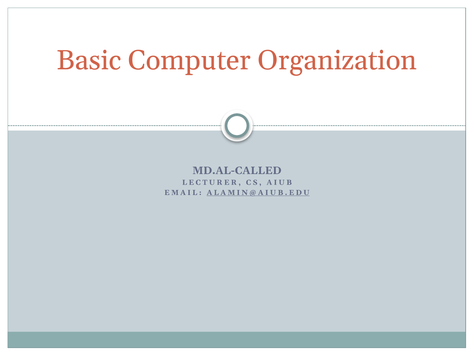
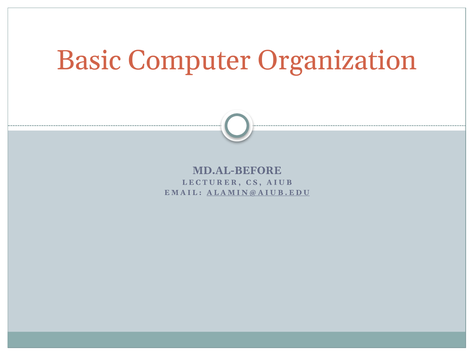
MD.AL-CALLED: MD.AL-CALLED -> MD.AL-BEFORE (237, 170)
